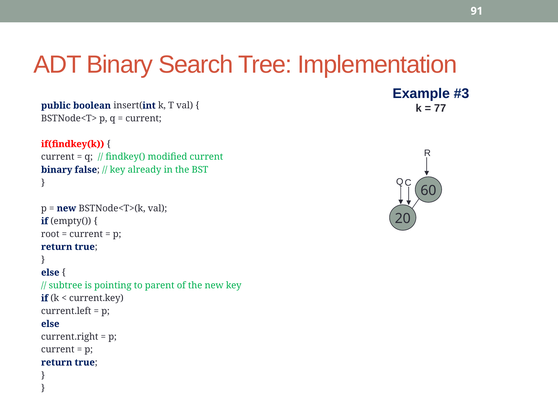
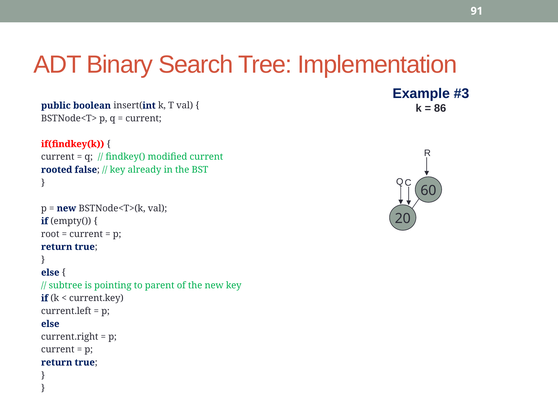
77: 77 -> 86 (440, 108)
binary: binary -> rooted (57, 170)
